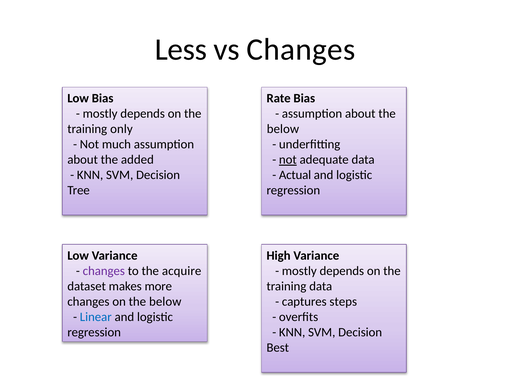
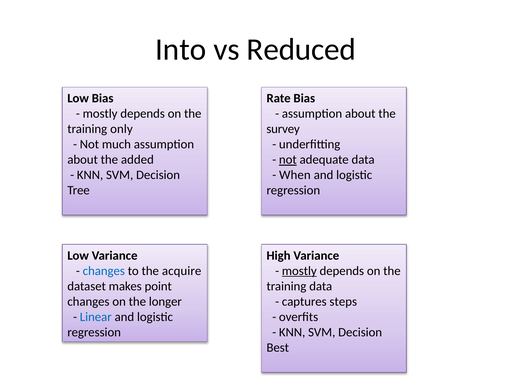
Less: Less -> Into (181, 49)
vs Changes: Changes -> Reduced (301, 49)
below: below -> survey (283, 129)
Actual: Actual -> When (295, 175)
changes colour: purple -> blue (104, 270)
mostly underline: none -> present (299, 270)
more: more -> point (158, 286)
on the below: below -> longer (165, 301)
